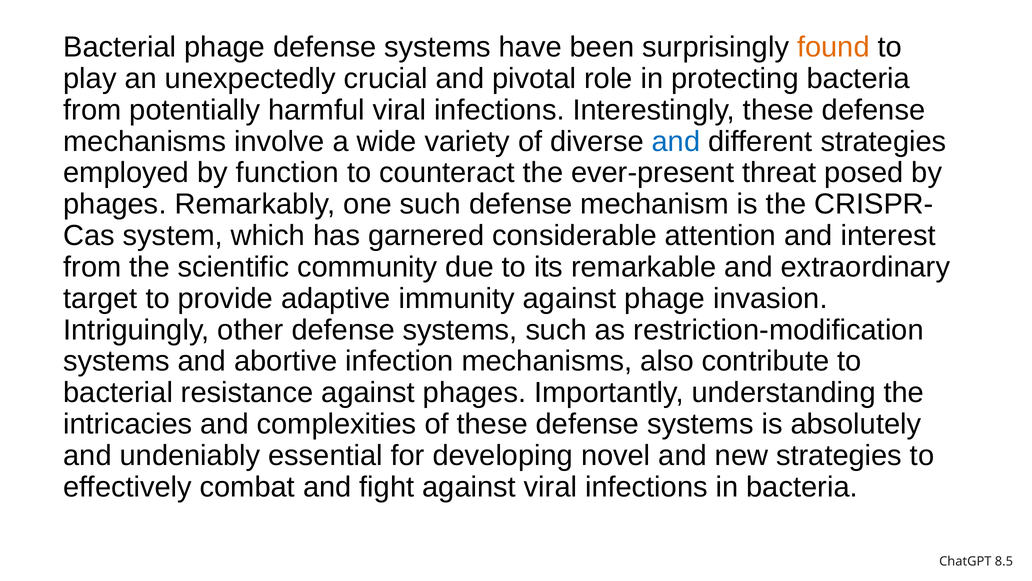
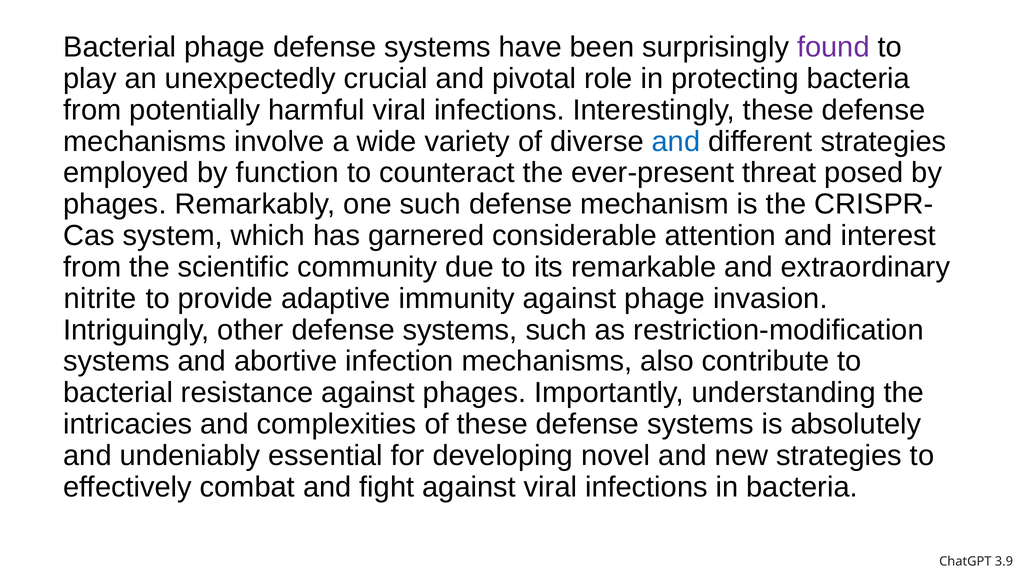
found colour: orange -> purple (833, 47)
target: target -> nitrite (100, 298)
8.5: 8.5 -> 3.9 (1004, 561)
